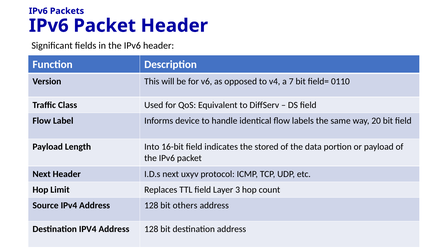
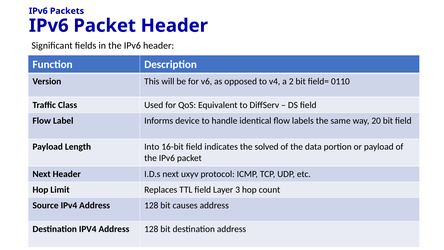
7: 7 -> 2 (291, 81)
stored: stored -> solved (267, 147)
others: others -> causes (185, 205)
